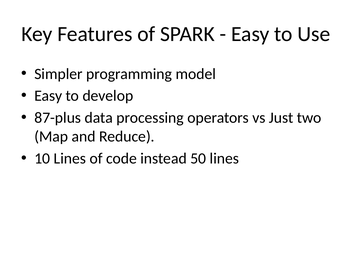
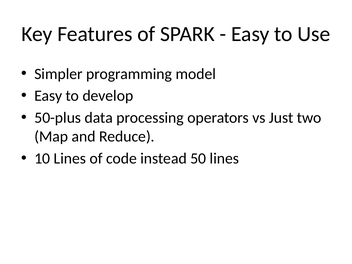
87-plus: 87-plus -> 50-plus (58, 118)
